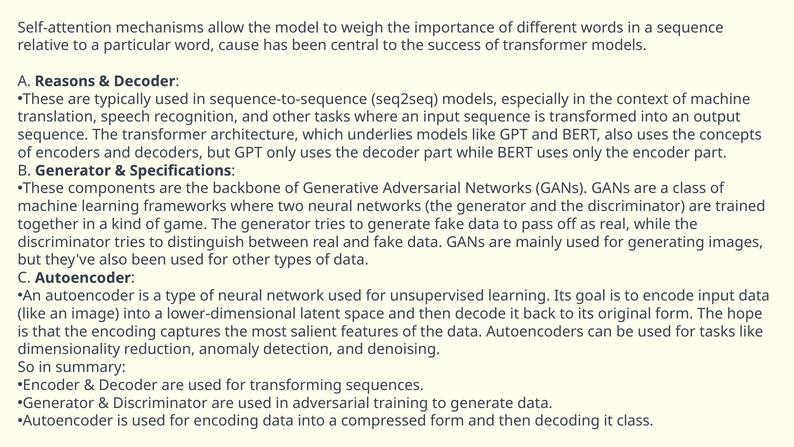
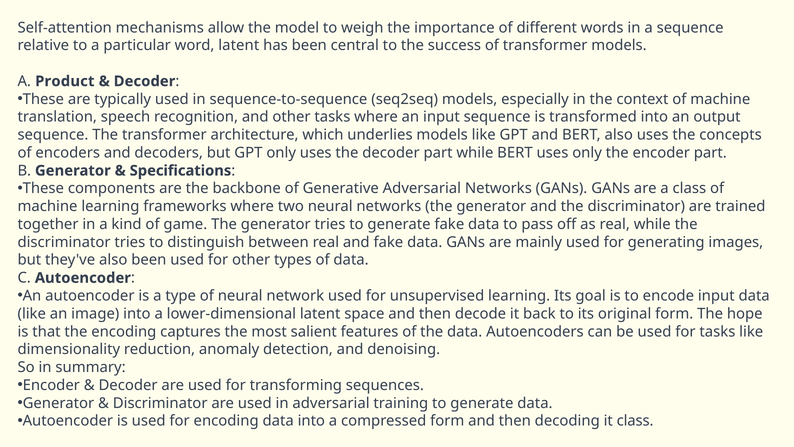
word cause: cause -> latent (239, 45)
Reasons: Reasons -> Product (65, 81)
